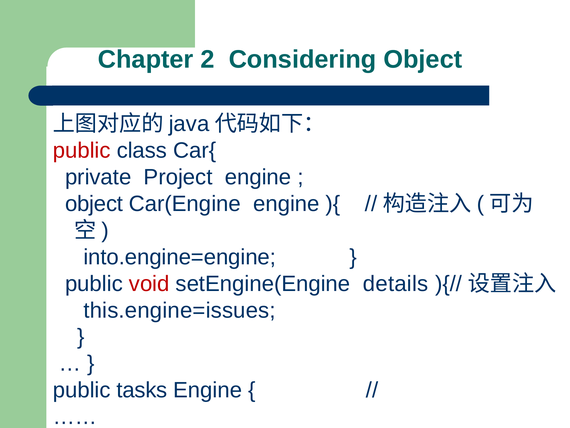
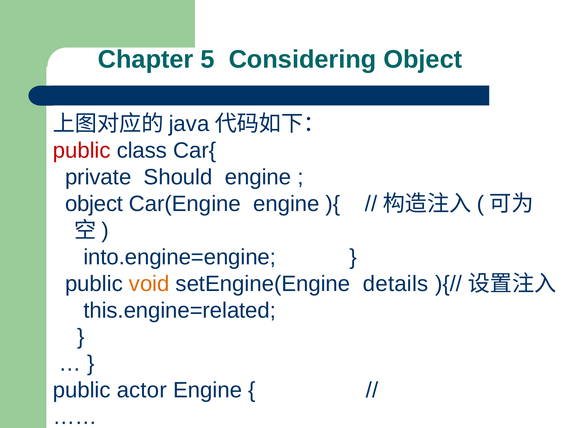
2: 2 -> 5 (208, 59)
Project: Project -> Should (178, 177)
void colour: red -> orange (149, 283)
this.engine=issues: this.engine=issues -> this.engine=related (180, 310)
tasks: tasks -> actor (142, 390)
